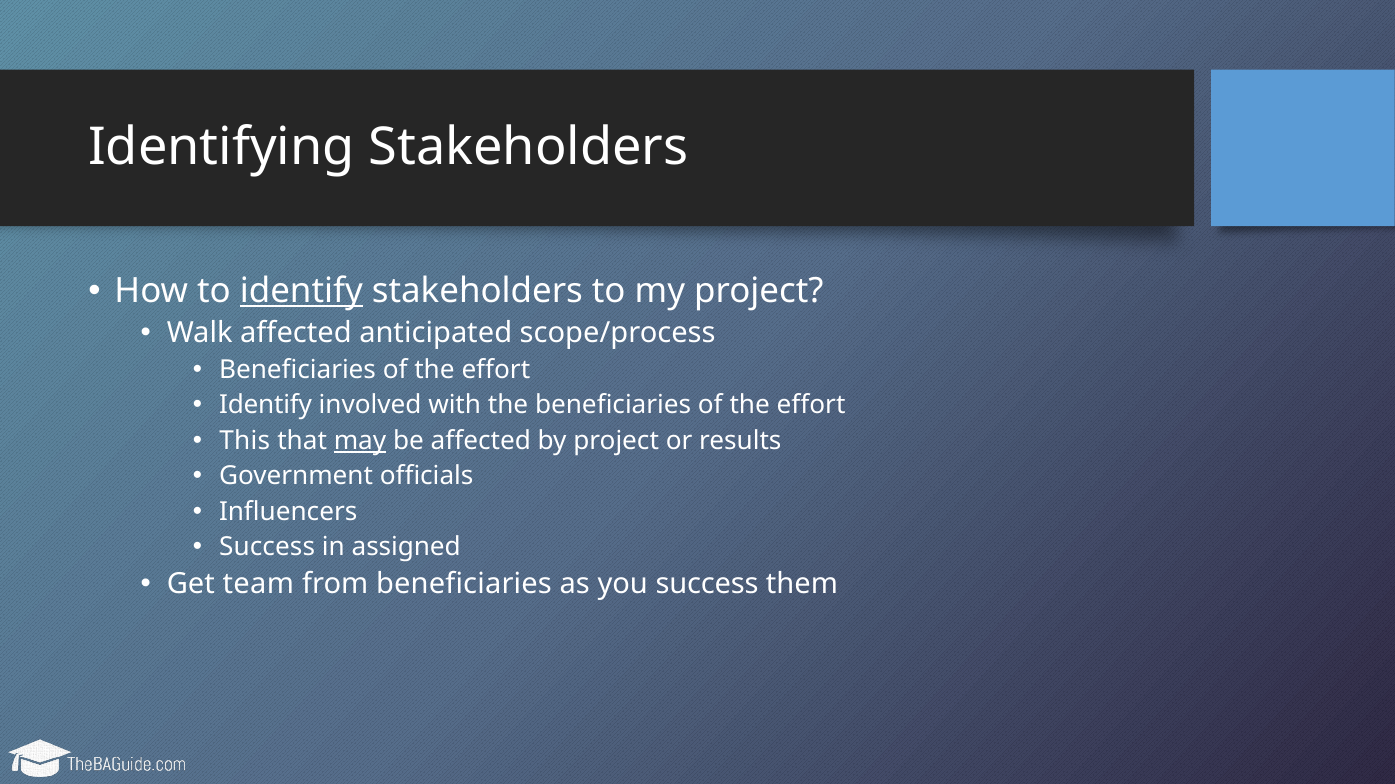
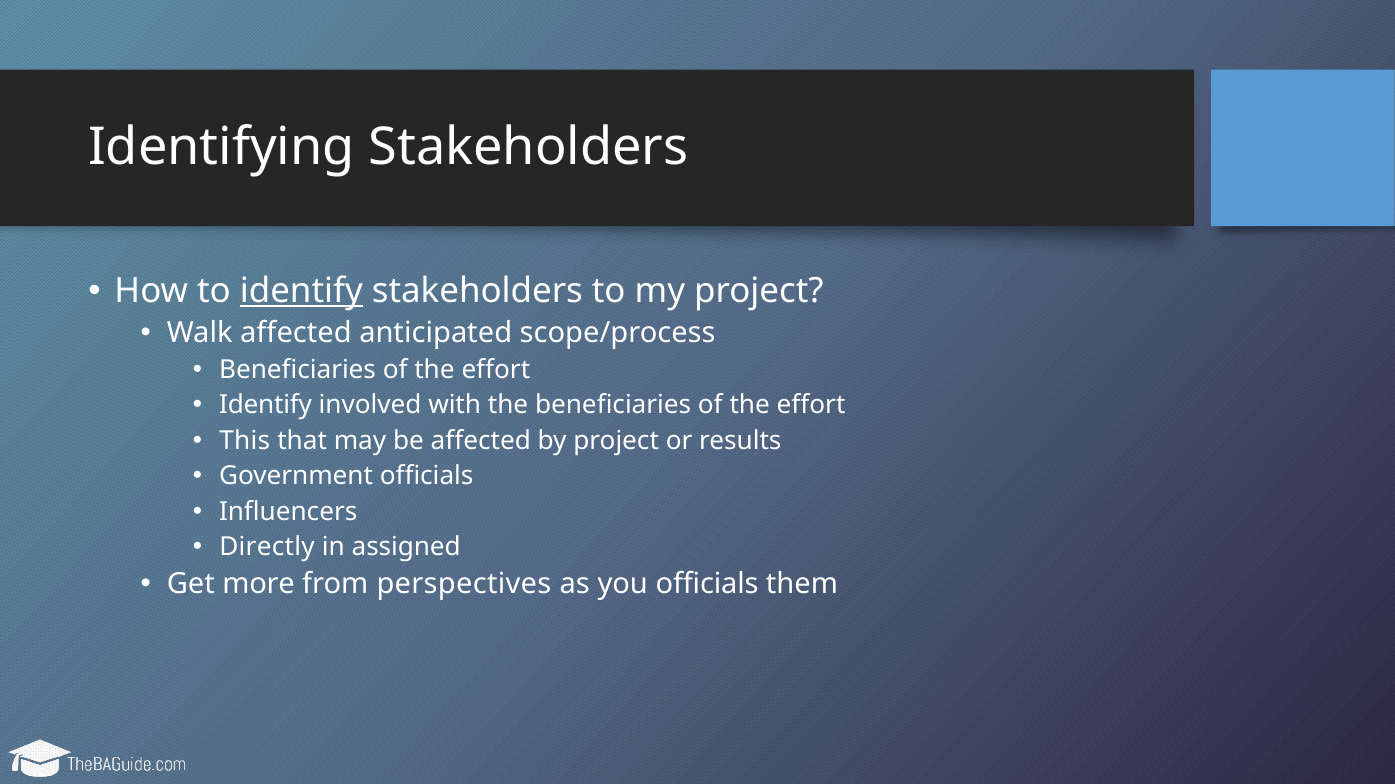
may underline: present -> none (360, 441)
Success: Success -> Directly (267, 548)
team: team -> more (259, 585)
from beneficiaries: beneficiaries -> perspectives (464, 585)
you success: success -> officials (707, 585)
